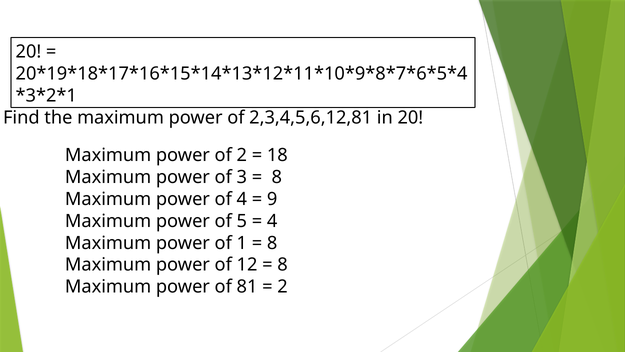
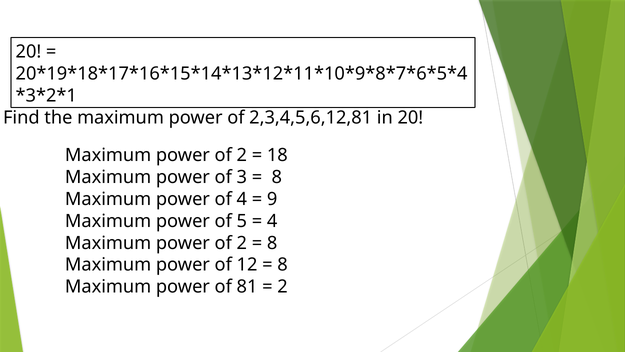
1: 1 -> 2 (242, 243)
